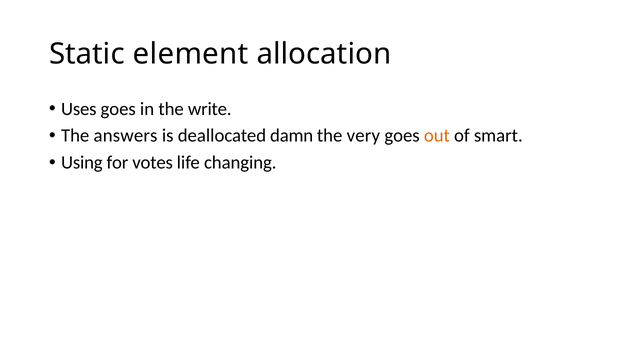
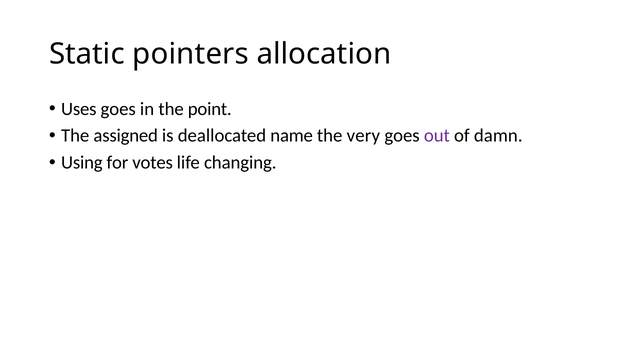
element: element -> pointers (191, 54)
write: write -> point (210, 109)
answers: answers -> assigned (126, 136)
damn: damn -> name (292, 136)
out colour: orange -> purple (437, 136)
smart: smart -> damn (498, 136)
